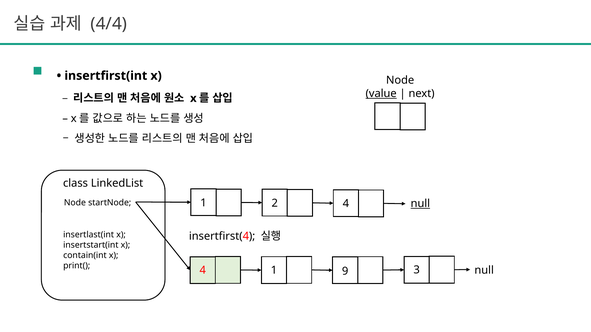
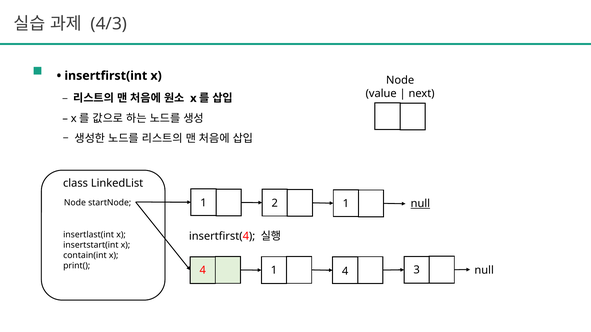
4/4: 4/4 -> 4/3 (109, 24)
value underline: present -> none (381, 94)
2 4: 4 -> 1 (346, 204)
1 9: 9 -> 4 (345, 272)
